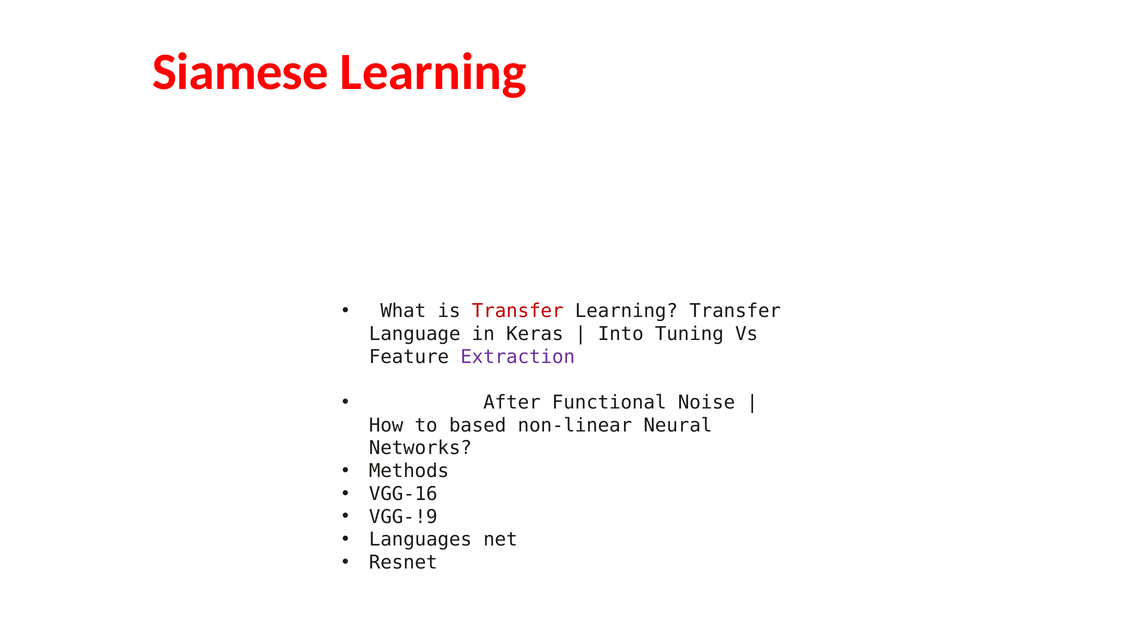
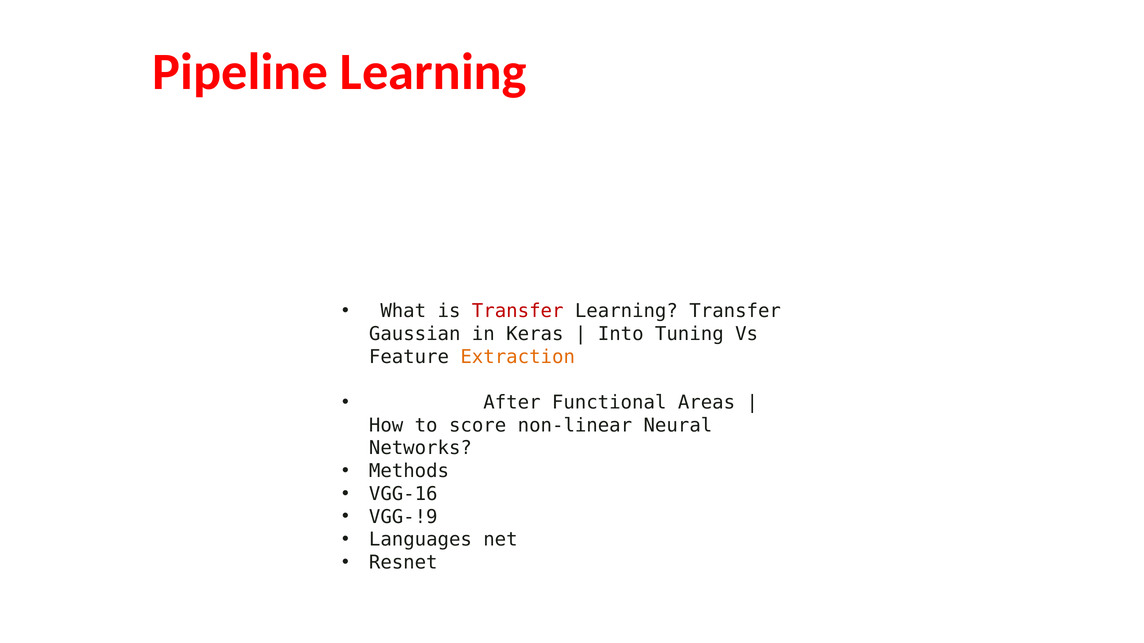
Siamese: Siamese -> Pipeline (240, 72)
Language: Language -> Gaussian (415, 334)
Extraction colour: purple -> orange (518, 357)
Noise: Noise -> Areas (707, 403)
based: based -> score (478, 426)
